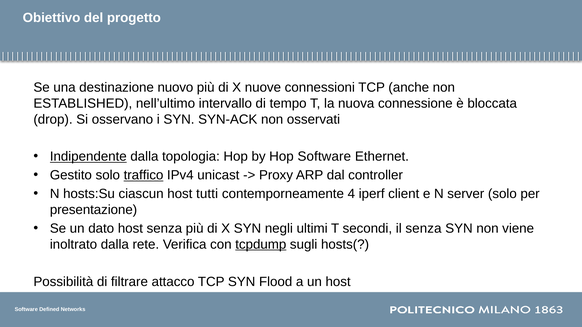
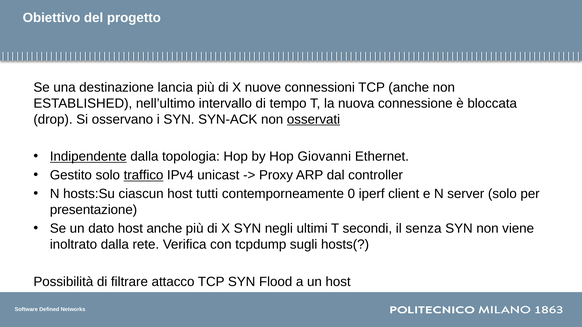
nuovo: nuovo -> lancia (175, 87)
osservati underline: none -> present (314, 119)
Hop Software: Software -> Giovanni (324, 157)
4: 4 -> 0 (351, 194)
host senza: senza -> anche (164, 229)
tcpdump underline: present -> none (261, 245)
